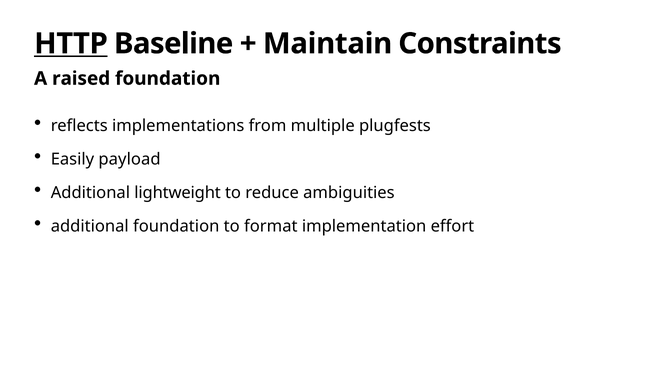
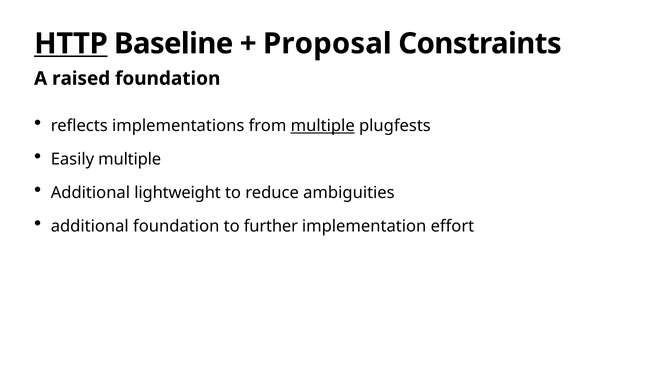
Maintain: Maintain -> Proposal (327, 44)
multiple underline: none -> present (323, 126)
Easily payload: payload -> multiple (130, 159)
format: format -> further (271, 226)
